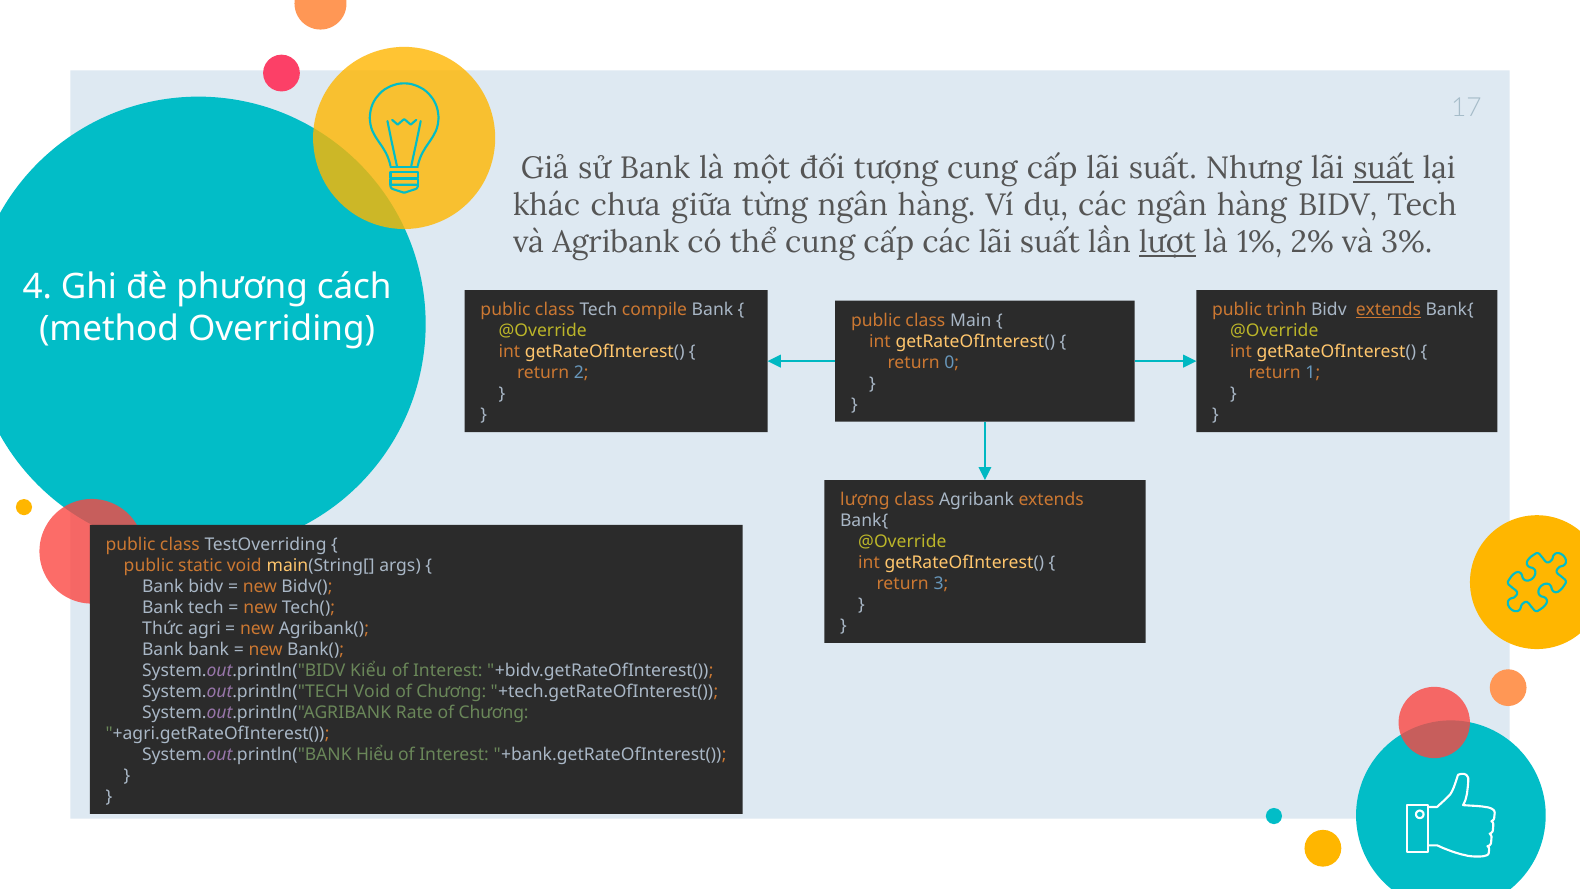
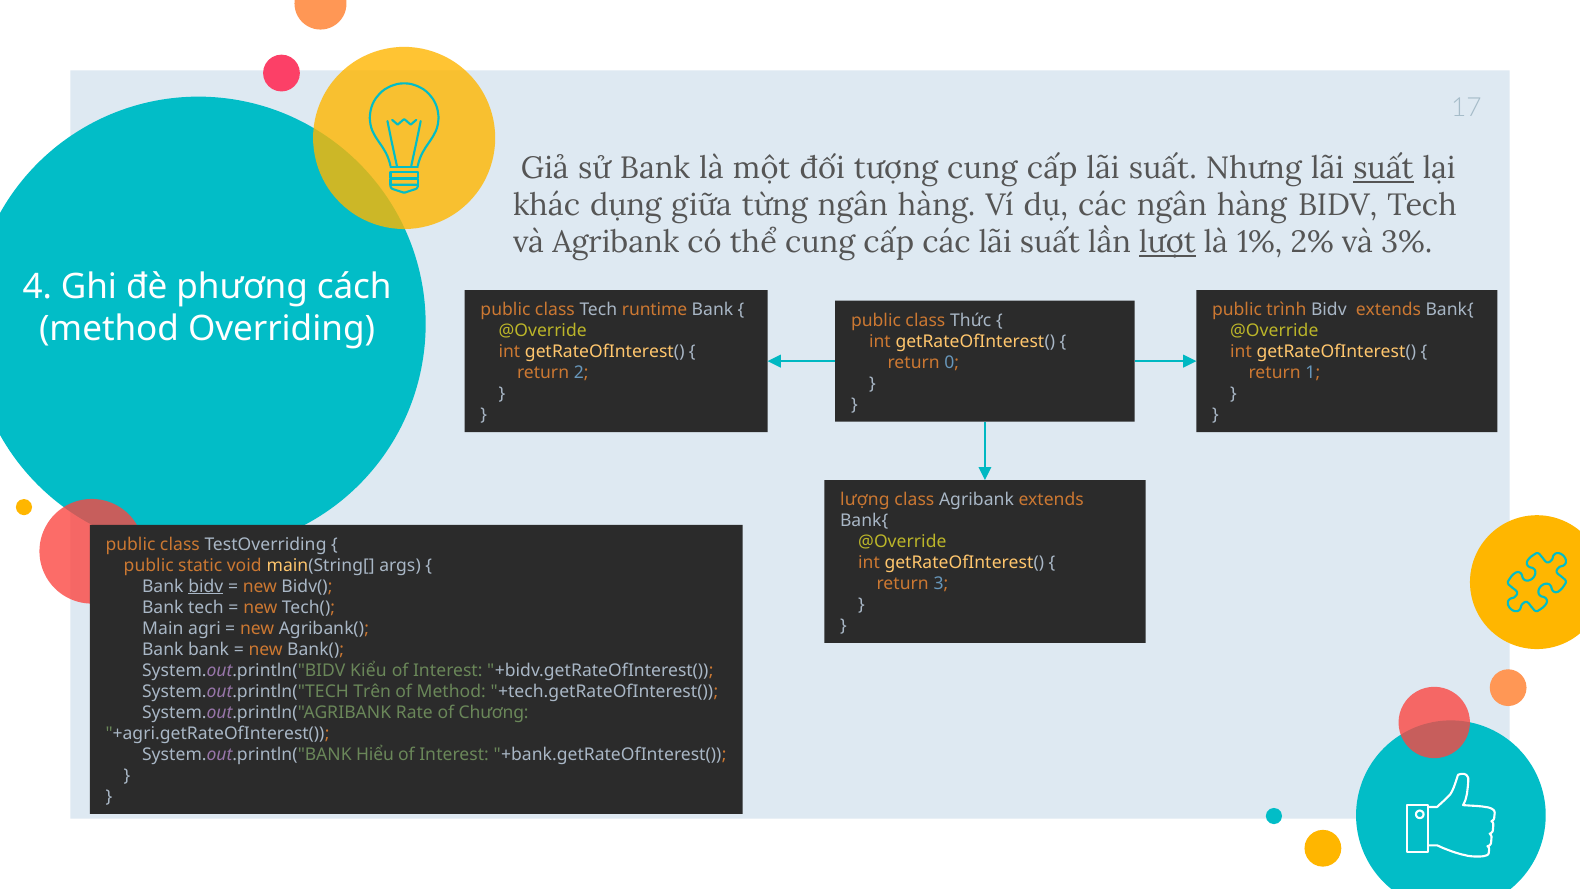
chưa: chưa -> dụng (626, 206)
compile: compile -> runtime (655, 310)
extends underline: present -> none (1388, 310)
Main: Main -> Thức (971, 320)
bidv underline: none -> present (206, 586)
Thức: Thức -> Main (163, 628)
System.out.println("TECH Void: Void -> Trên (372, 691)
Chương: Chương -> Method (451, 691)
